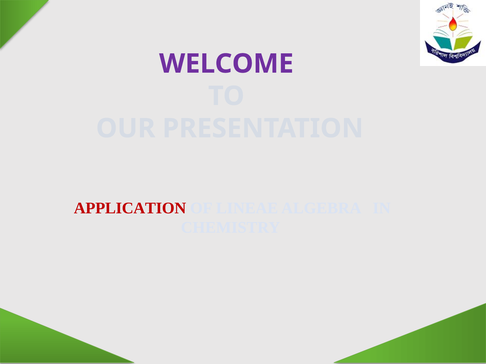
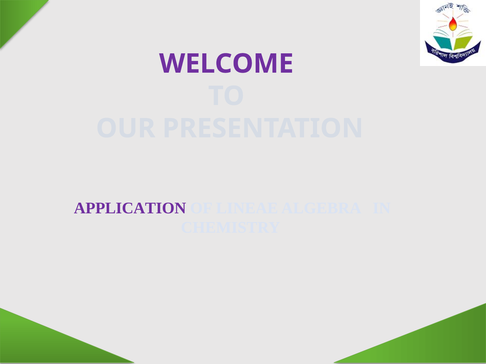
APPLICATION colour: red -> purple (130, 209)
